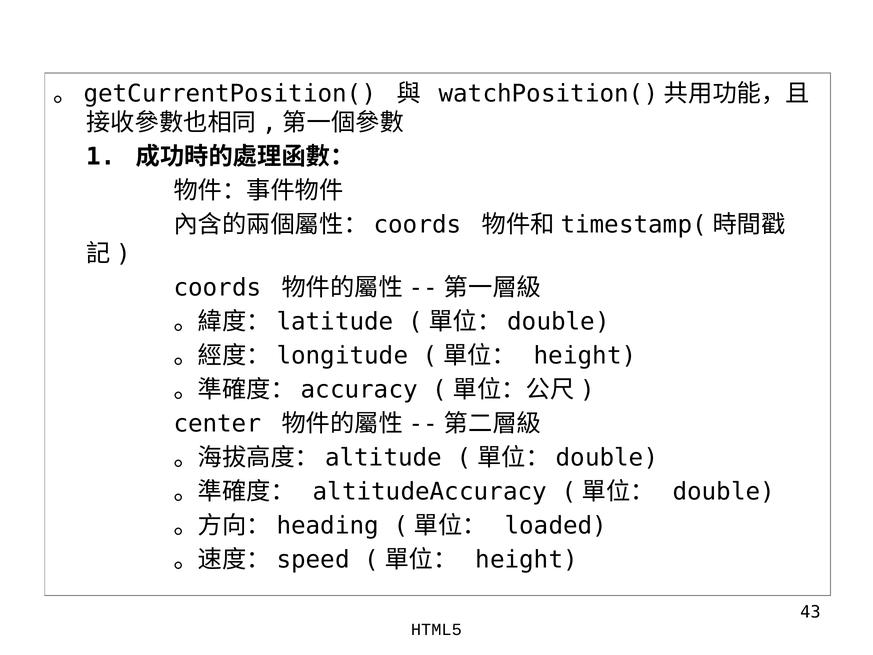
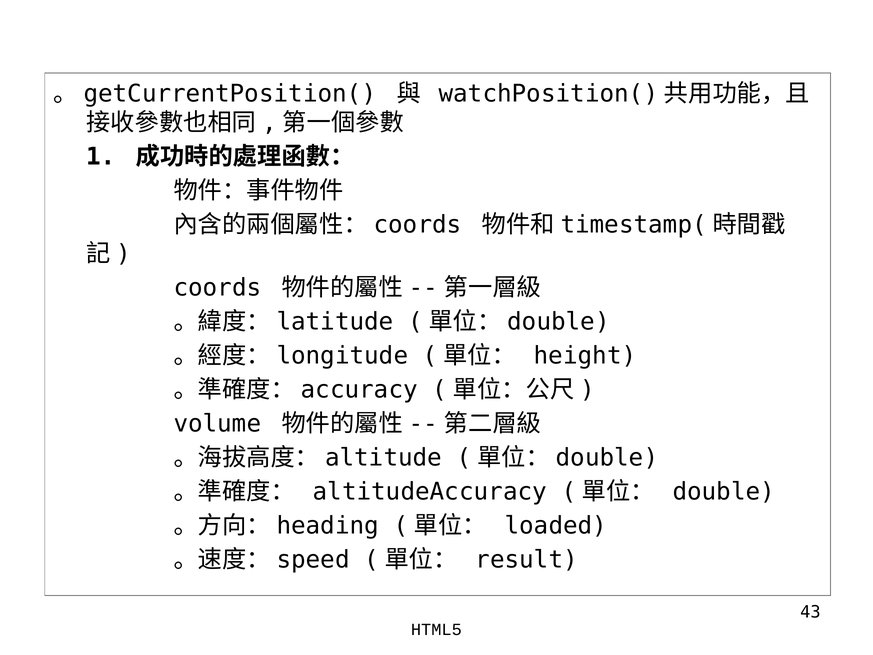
center: center -> volume (217, 424)
height: height -> result (527, 559)
